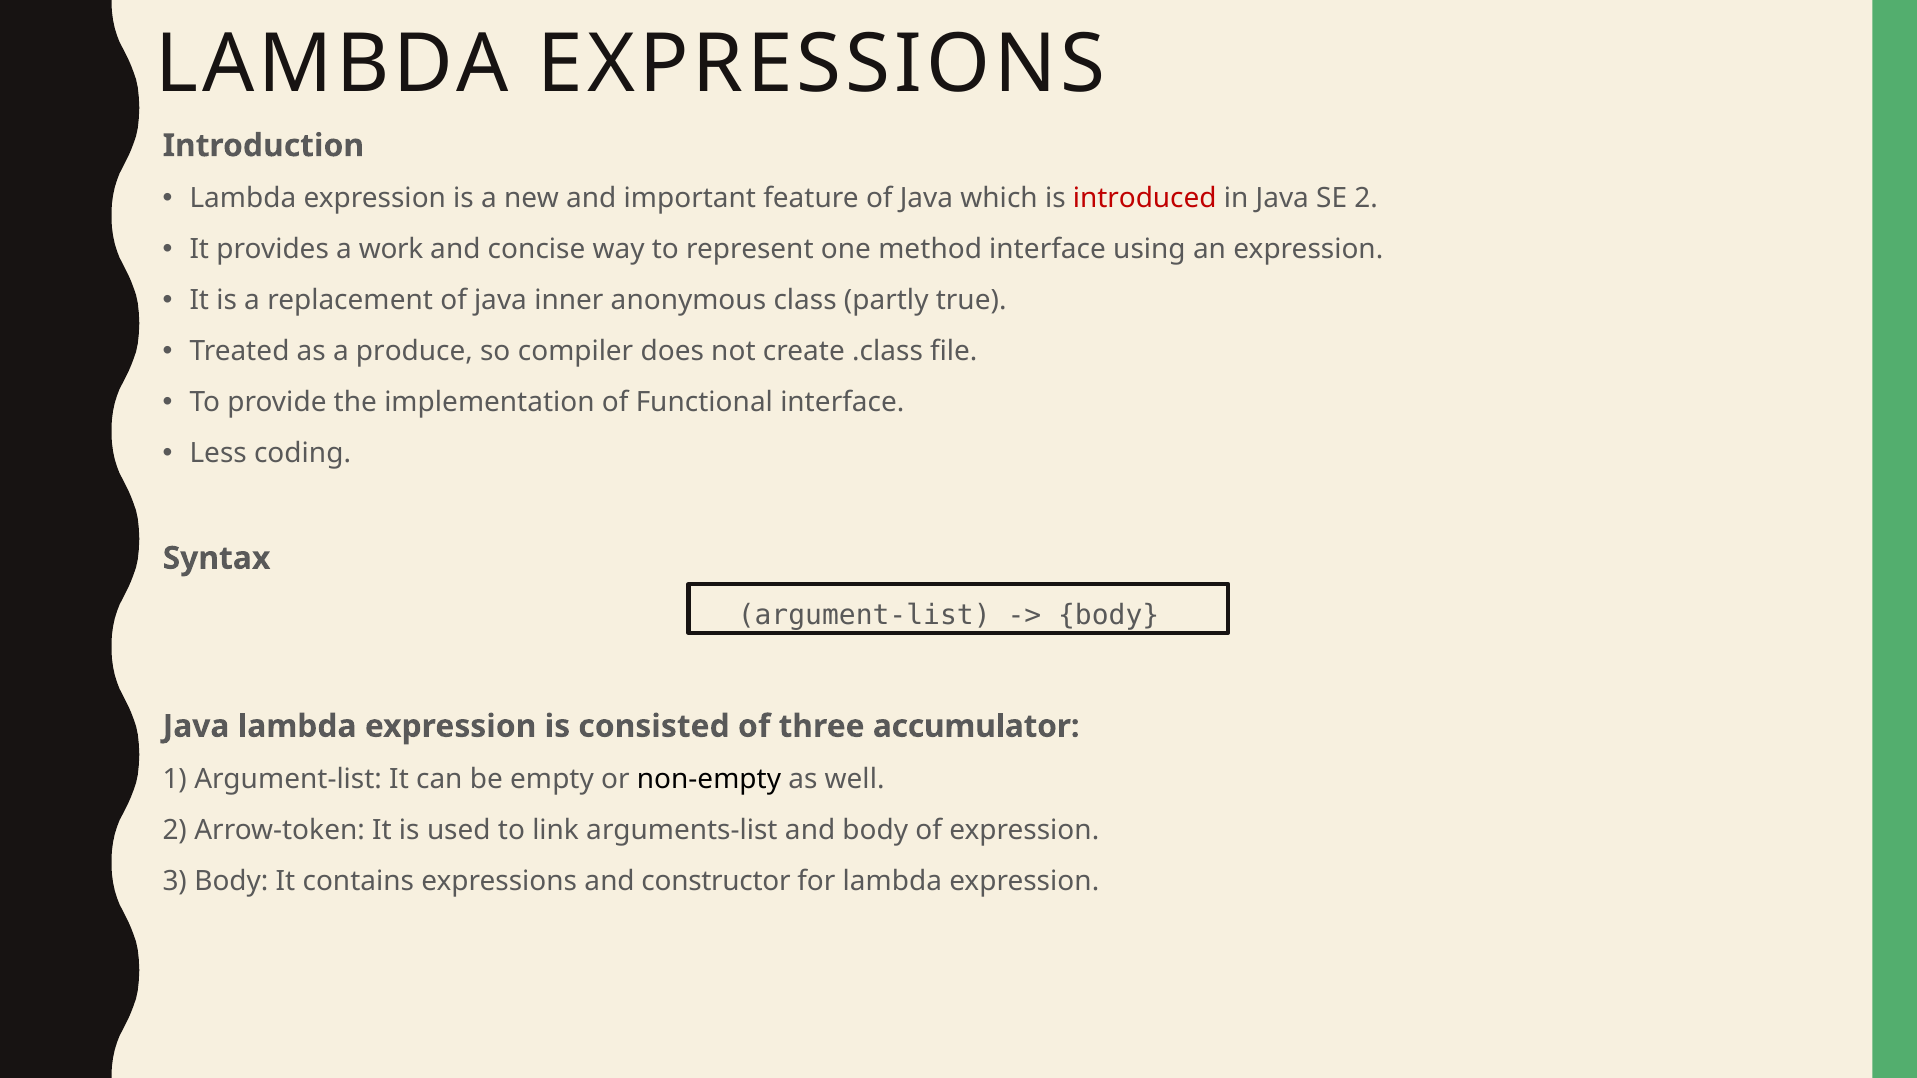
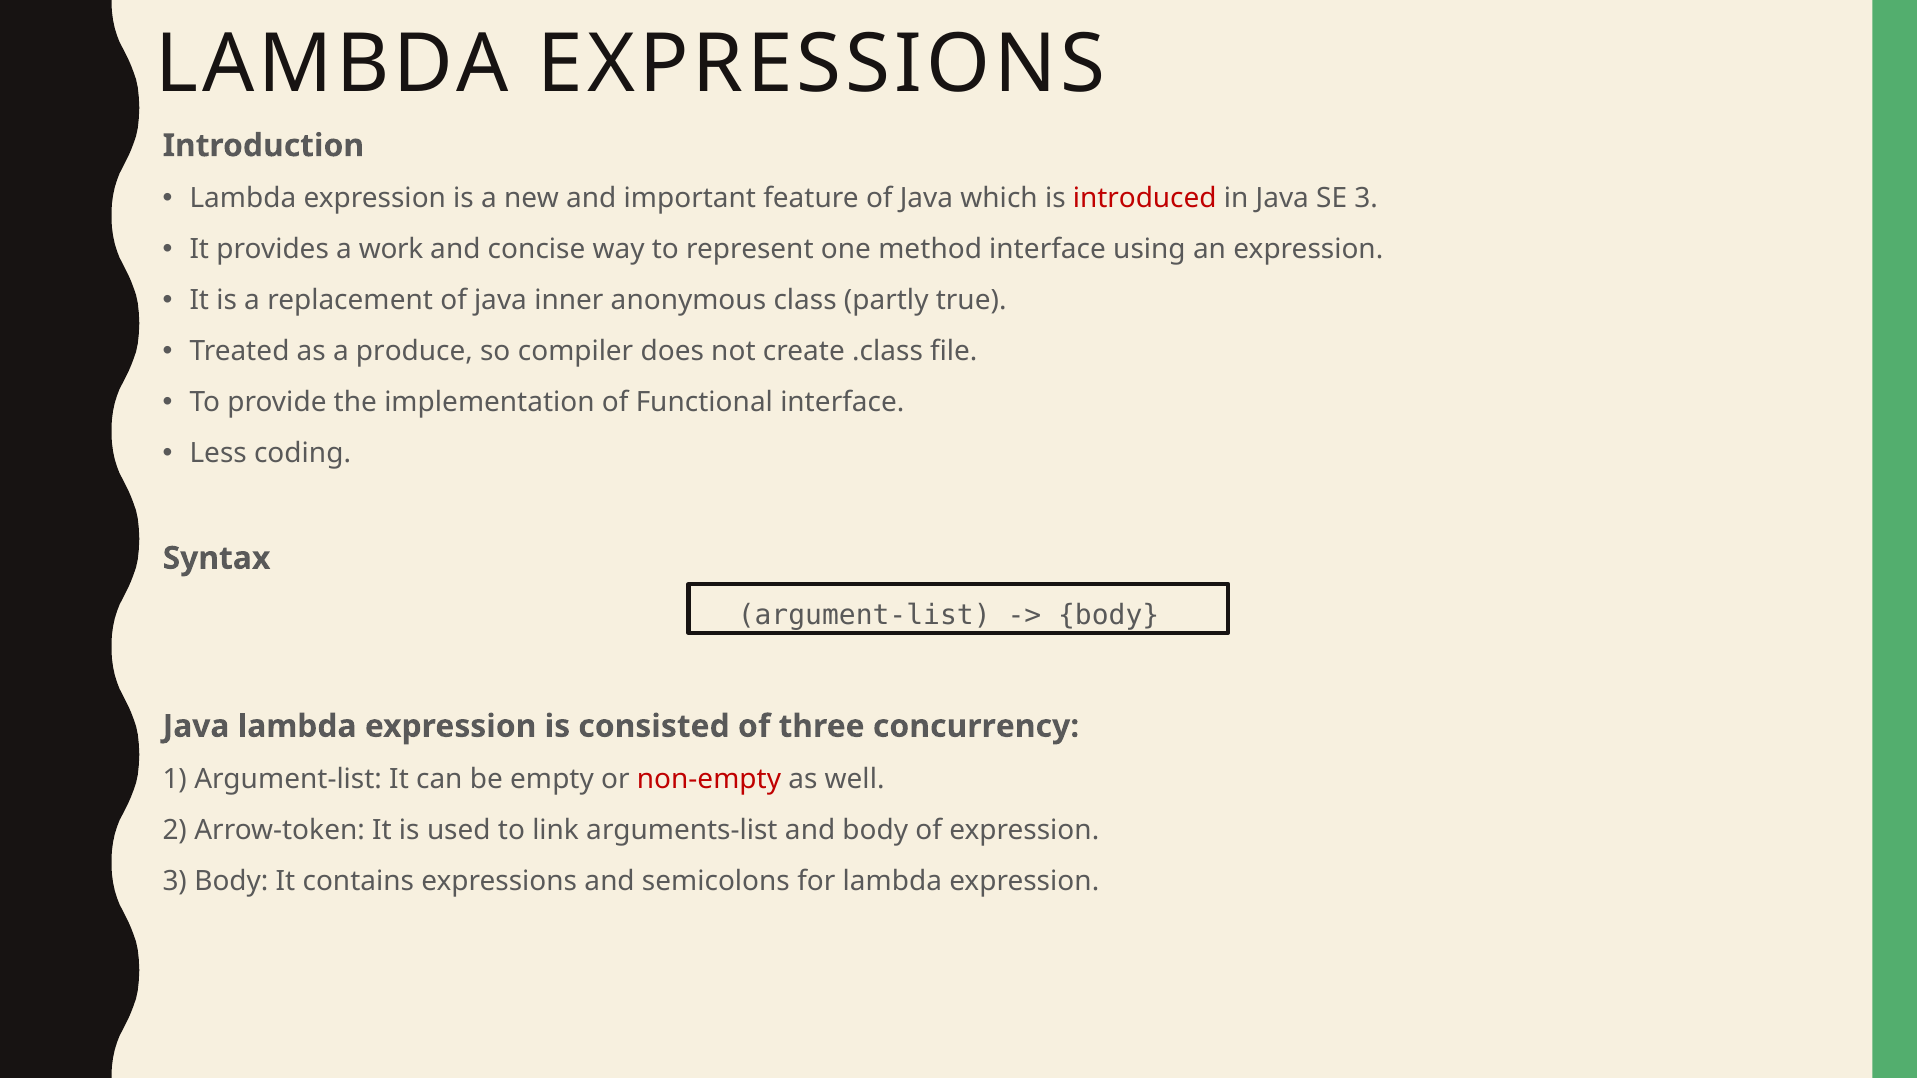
SE 2: 2 -> 3 (1366, 199)
accumulator: accumulator -> concurrency (976, 727)
non-empty colour: black -> red (709, 780)
constructor: constructor -> semicolons (716, 881)
